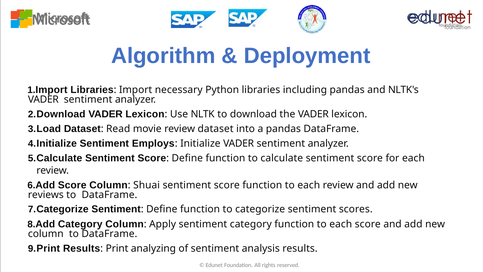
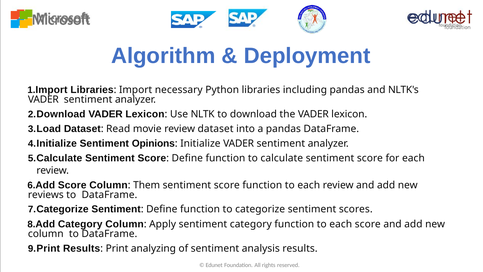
Employs: Employs -> Opinions (153, 143)
Shuai: Shuai -> Them (147, 185)
